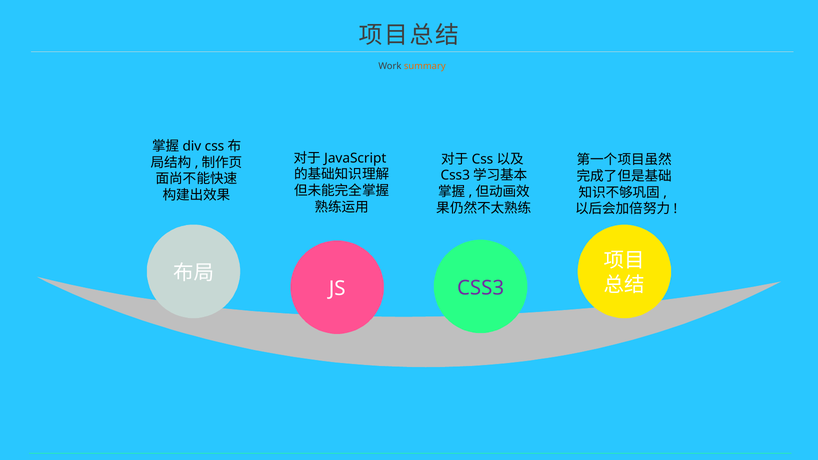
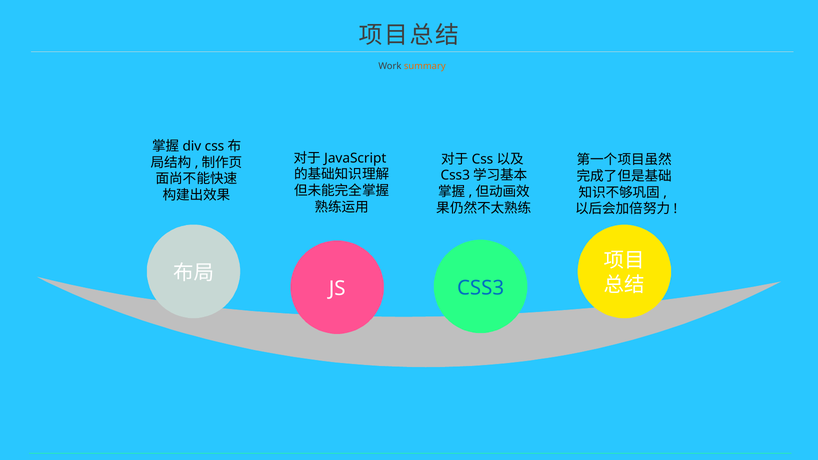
CSS3 colour: purple -> blue (481, 288)
